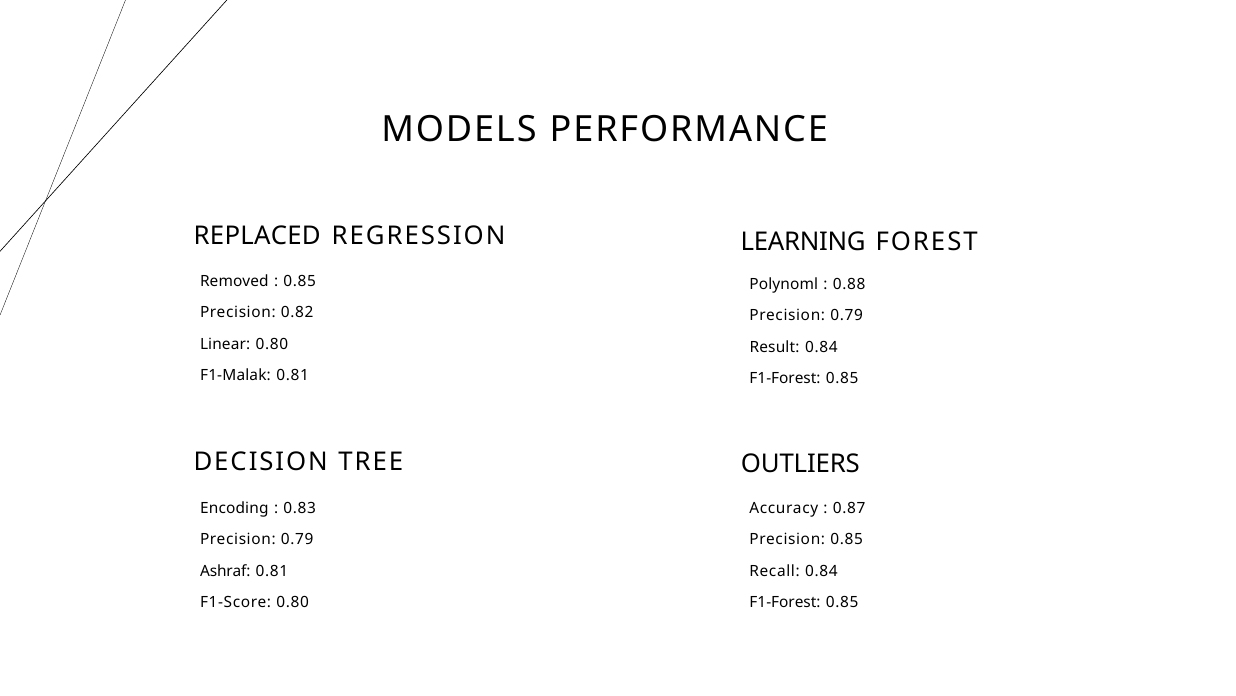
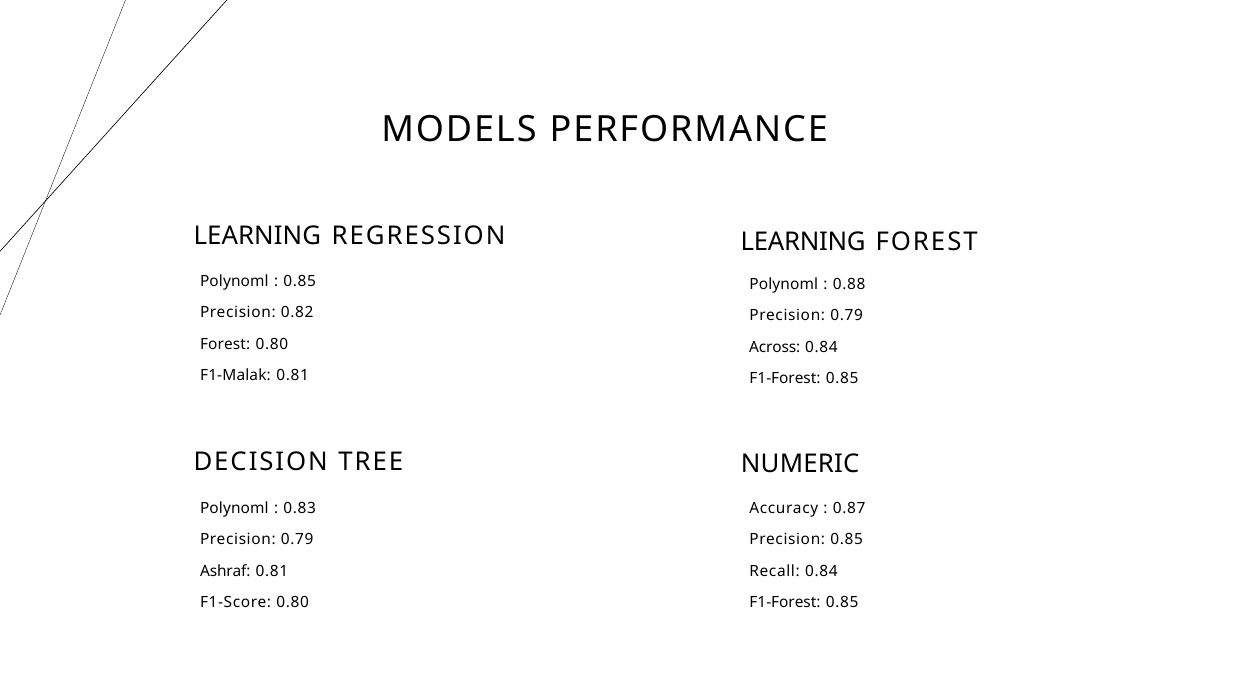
REPLACED: REPLACED -> LEARNING (257, 235)
Removed: Removed -> Polynoml (234, 281)
Linear: Linear -> Forest (225, 344)
Result: Result -> Across (775, 347)
OUTLIERS: OUTLIERS -> NUMERIC (800, 464)
Encoding: Encoding -> Polynoml (234, 508)
